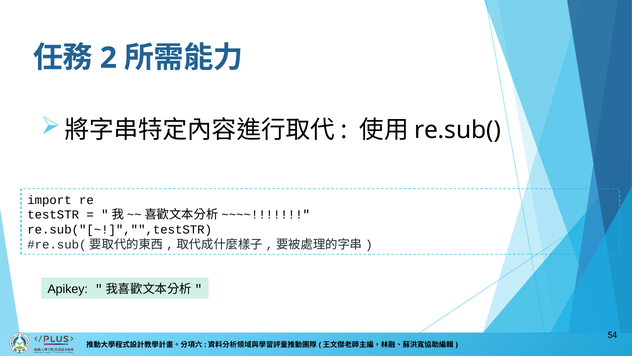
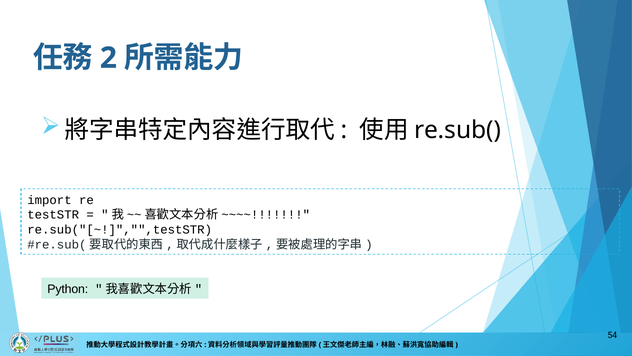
Apikey: Apikey -> Python (68, 289)
